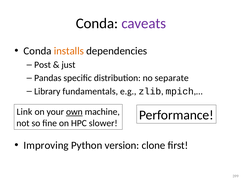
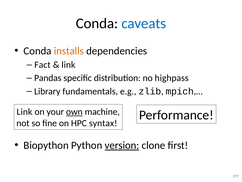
caveats colour: purple -> blue (144, 23)
Post: Post -> Fact (42, 65)
just: just -> link (68, 65)
separate: separate -> highpass (172, 78)
slower: slower -> syntax (103, 123)
Improving: Improving -> Biopython (46, 145)
version underline: none -> present (122, 145)
